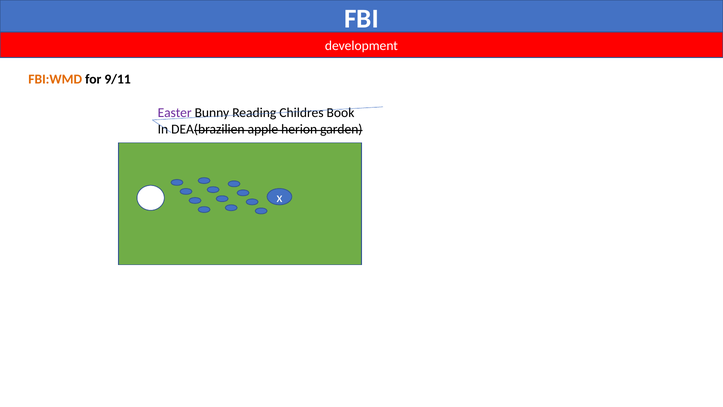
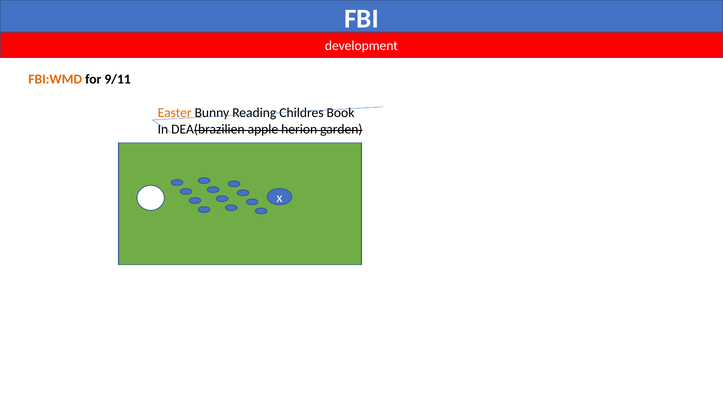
Easter colour: purple -> orange (175, 113)
